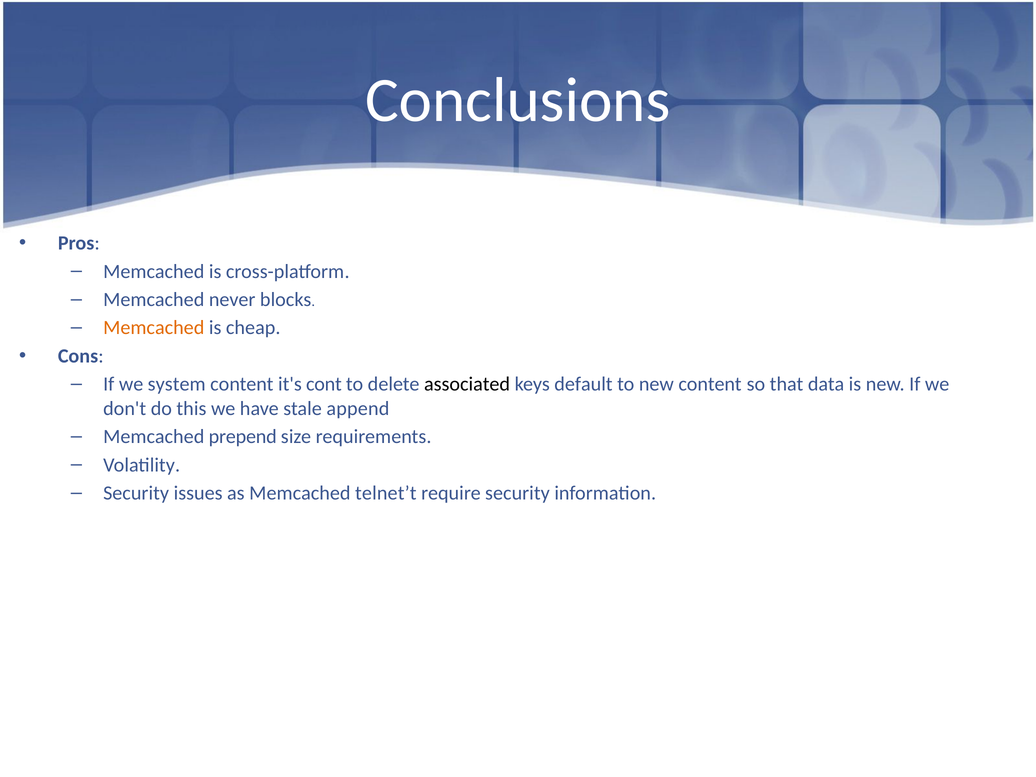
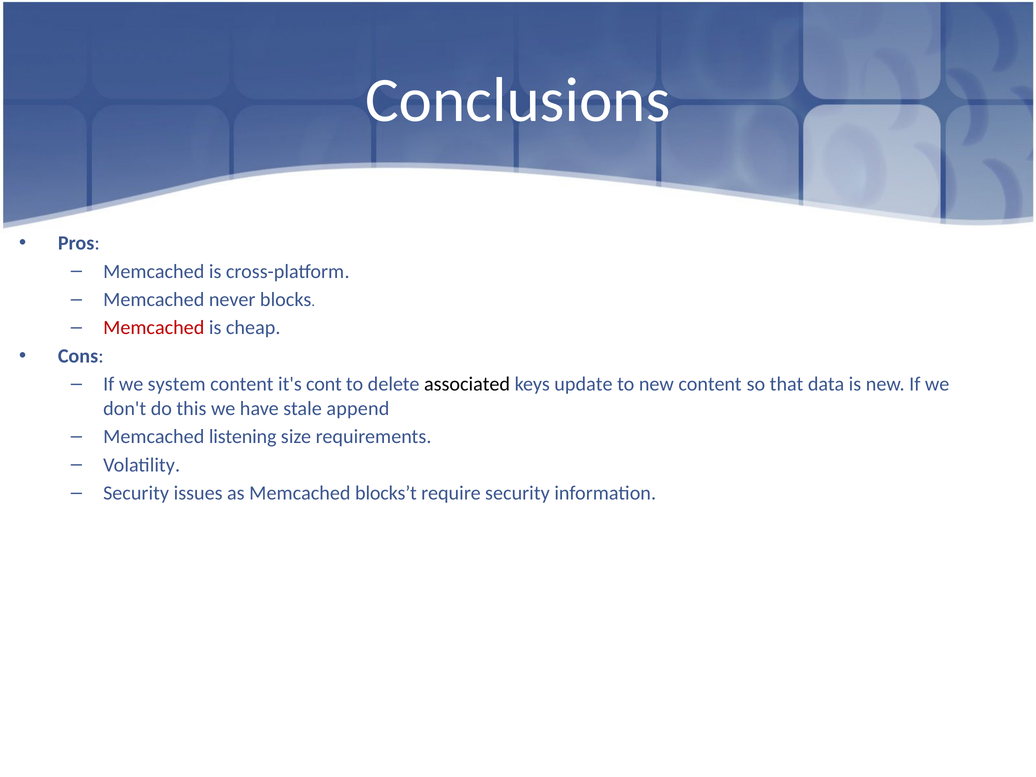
Memcached colour: orange -> red (154, 328)
default: default -> update (583, 384)
prepend: prepend -> listening (243, 437)
telnet’t: telnet’t -> blocks’t (386, 493)
